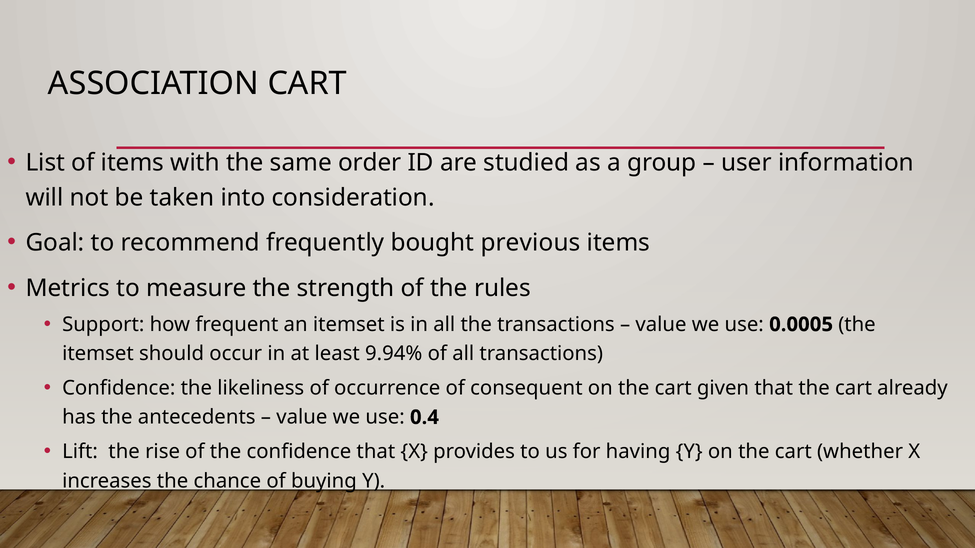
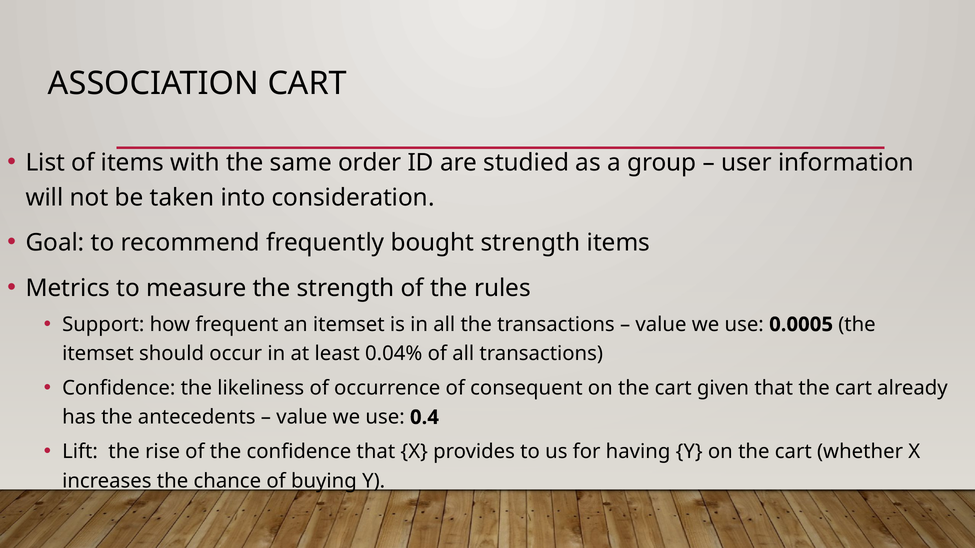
bought previous: previous -> strength (530, 243)
9.94%: 9.94% -> 0.04% (394, 354)
